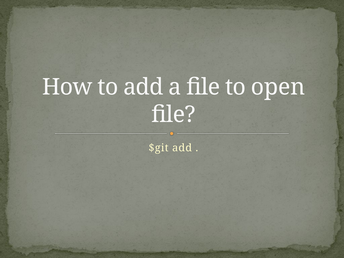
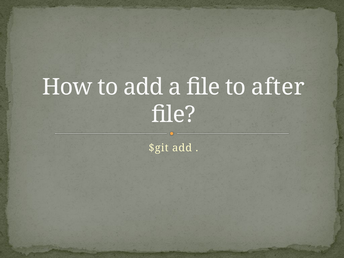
open: open -> after (278, 87)
